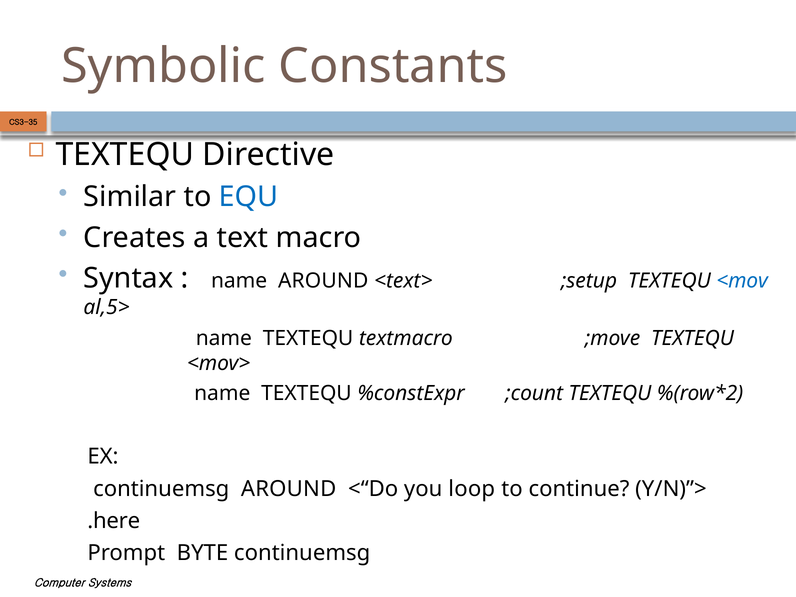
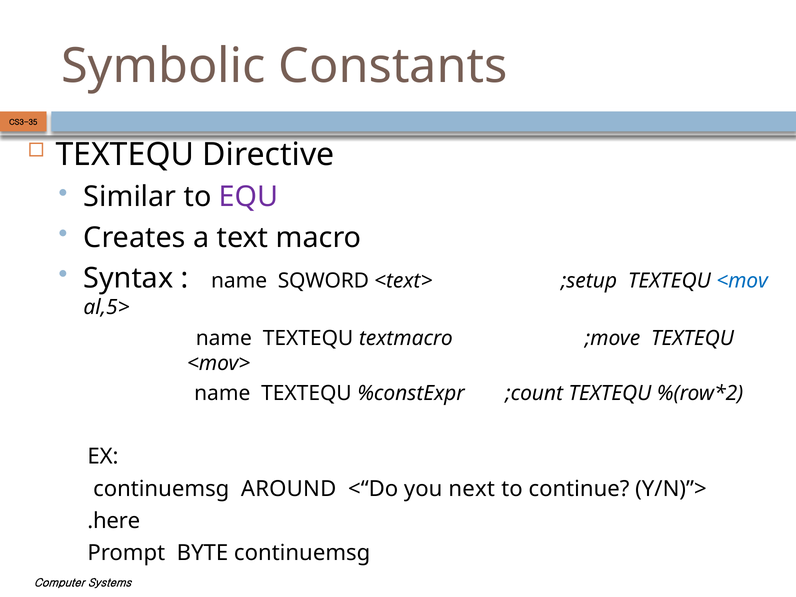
EQU colour: blue -> purple (249, 197)
name AROUND: AROUND -> SQWORD (323, 281)
loop: loop -> next (472, 489)
